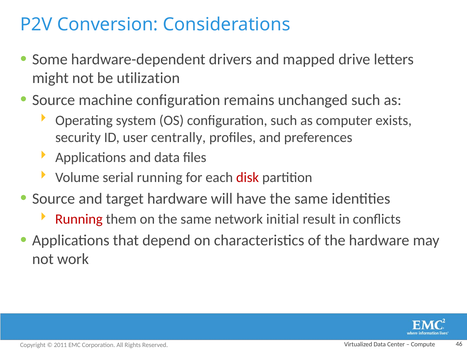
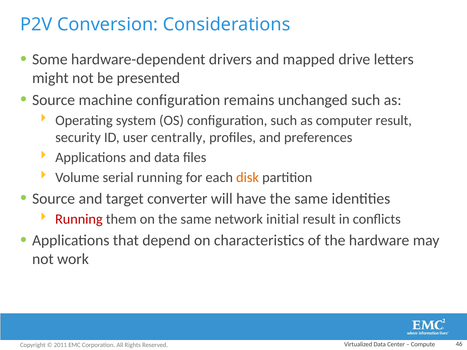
utilization: utilization -> presented (148, 78)
computer exists: exists -> result (394, 121)
disk colour: red -> orange (248, 178)
target hardware: hardware -> converter (177, 199)
